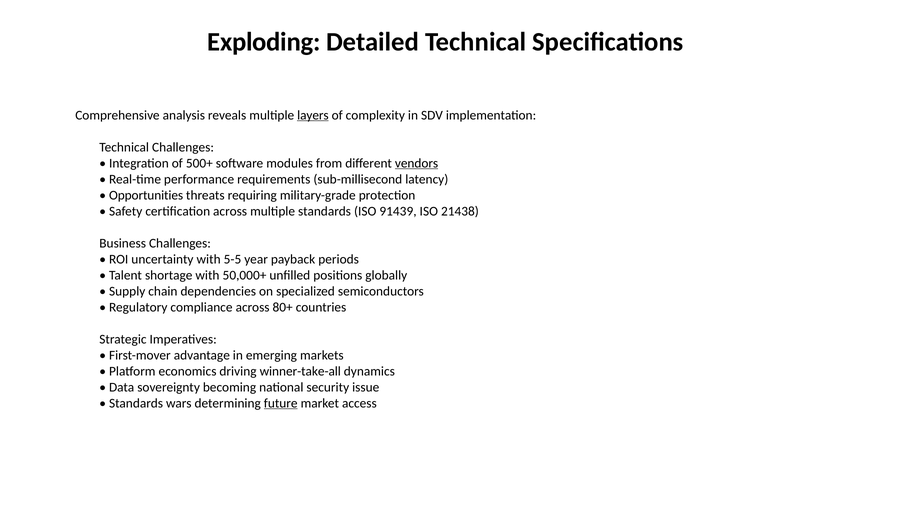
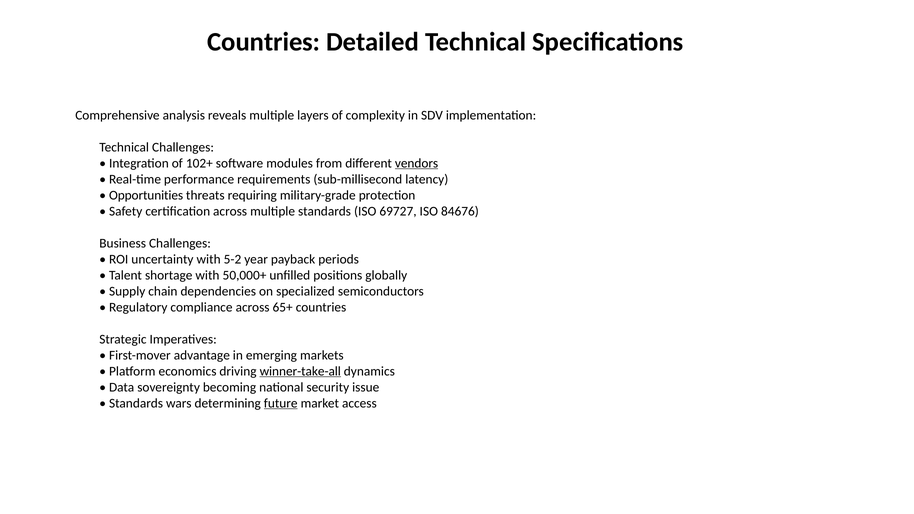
Exploding: Exploding -> Countries (264, 42)
layers underline: present -> none (313, 115)
500+: 500+ -> 102+ (199, 163)
91439: 91439 -> 69727 (398, 211)
21438: 21438 -> 84676 (460, 211)
5-5: 5-5 -> 5-2 (232, 259)
80+: 80+ -> 65+ (283, 307)
winner-take-all underline: none -> present (300, 371)
